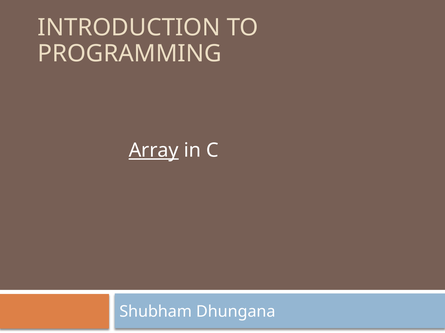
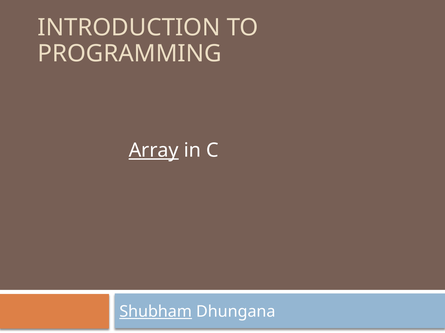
Shubham underline: none -> present (156, 312)
